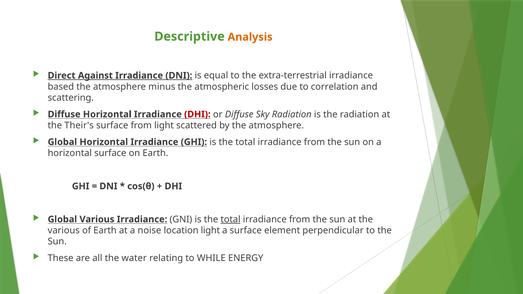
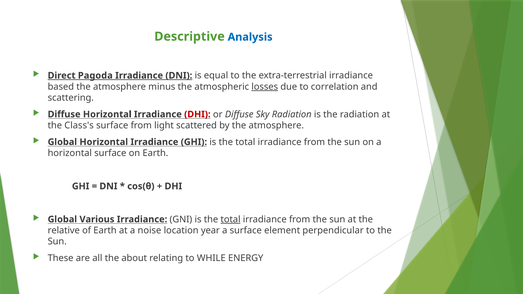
Analysis colour: orange -> blue (250, 37)
Against: Against -> Pagoda (95, 76)
losses underline: none -> present (265, 87)
Their's: Their's -> Class's (79, 126)
various: various -> relative (64, 231)
location light: light -> year (210, 231)
water: water -> about (134, 258)
